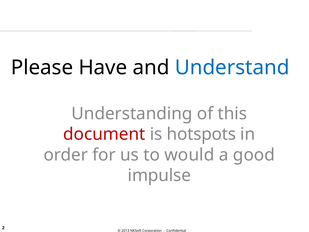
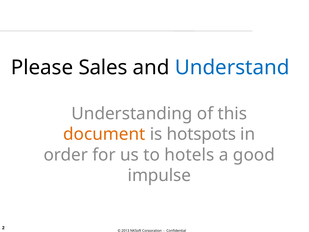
Have: Have -> Sales (103, 67)
document colour: red -> orange (104, 134)
would: would -> hotels (189, 155)
